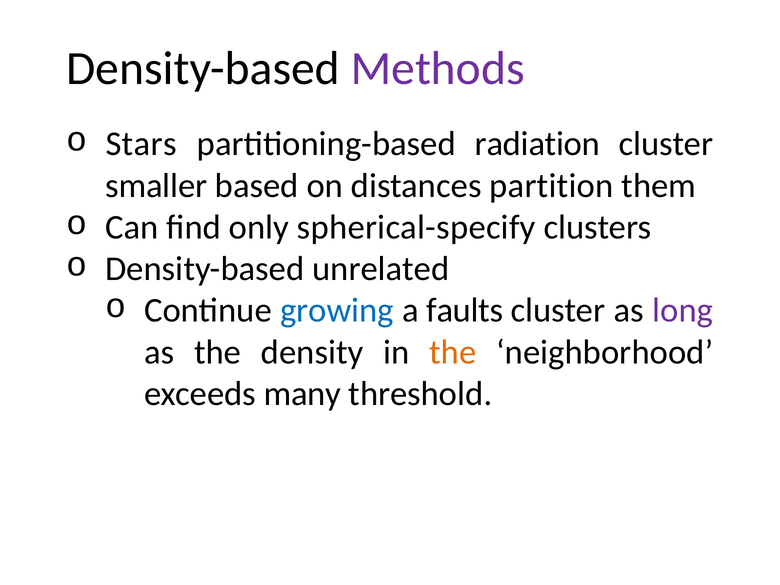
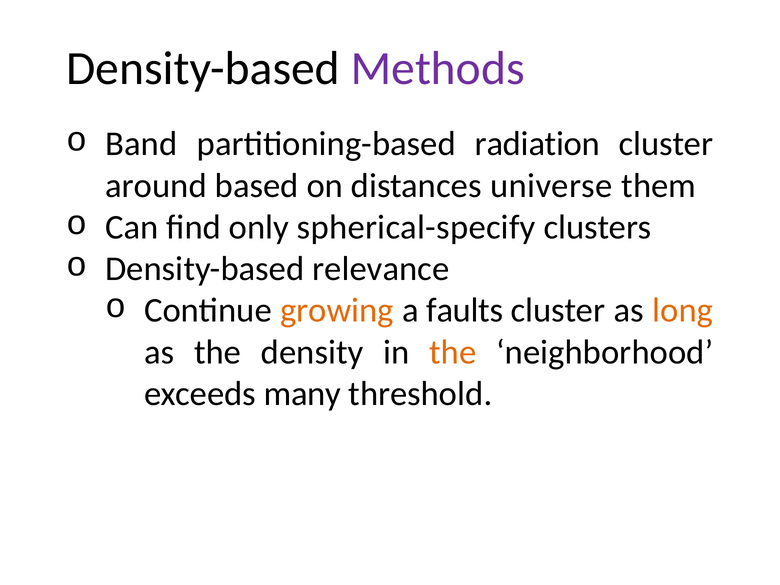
Stars: Stars -> Band (141, 144)
smaller: smaller -> around (156, 186)
partition: partition -> universe (551, 186)
unrelated: unrelated -> relevance (381, 269)
growing colour: blue -> orange (337, 310)
long colour: purple -> orange (683, 310)
